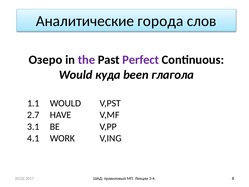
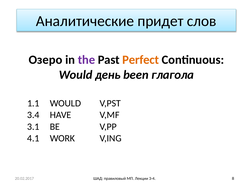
города: города -> придет (161, 21)
Perfect colour: purple -> orange (141, 60)
куда: куда -> день (108, 75)
2.7: 2.7 -> 3.4 (33, 115)
